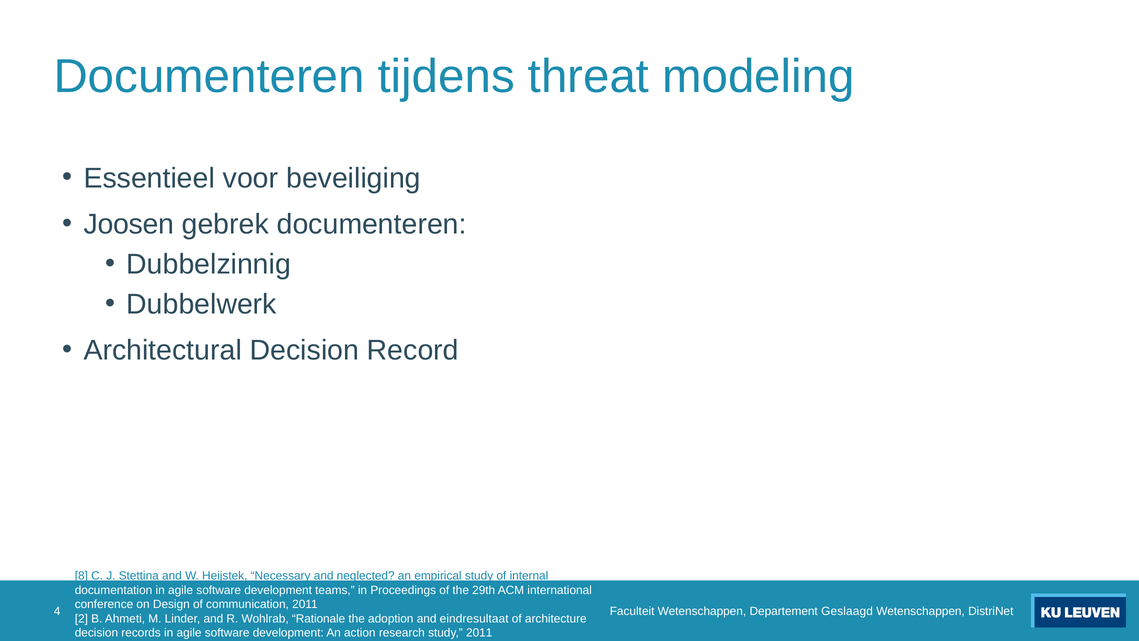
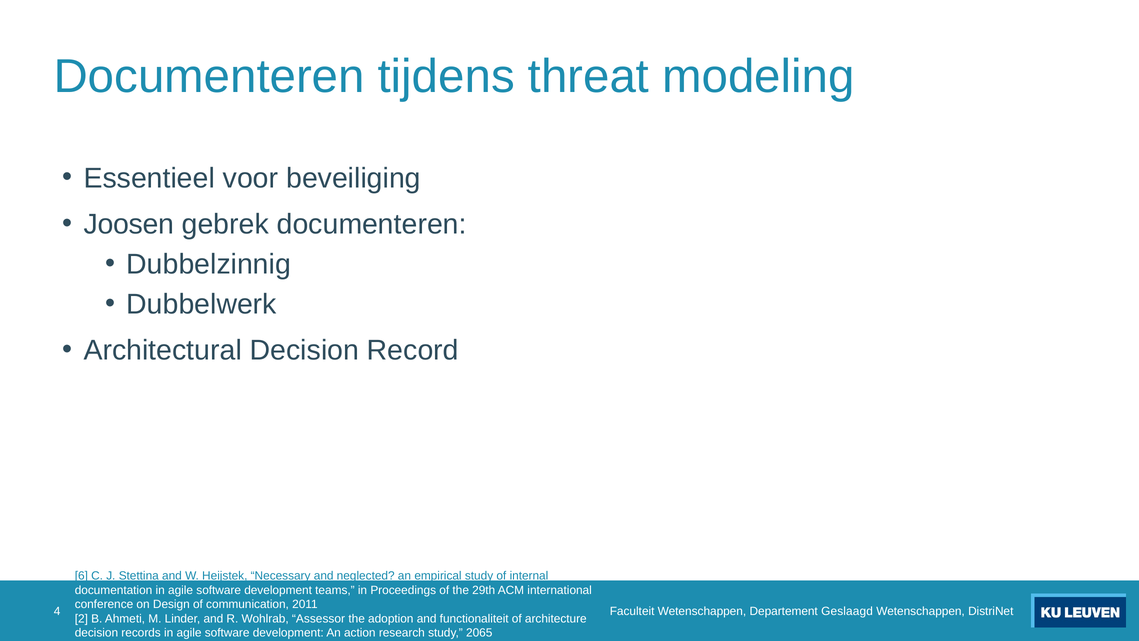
8: 8 -> 6 (81, 576)
Rationale: Rationale -> Assessor (319, 618)
eindresultaat: eindresultaat -> functionaliteit (474, 618)
study 2011: 2011 -> 2065 (479, 633)
